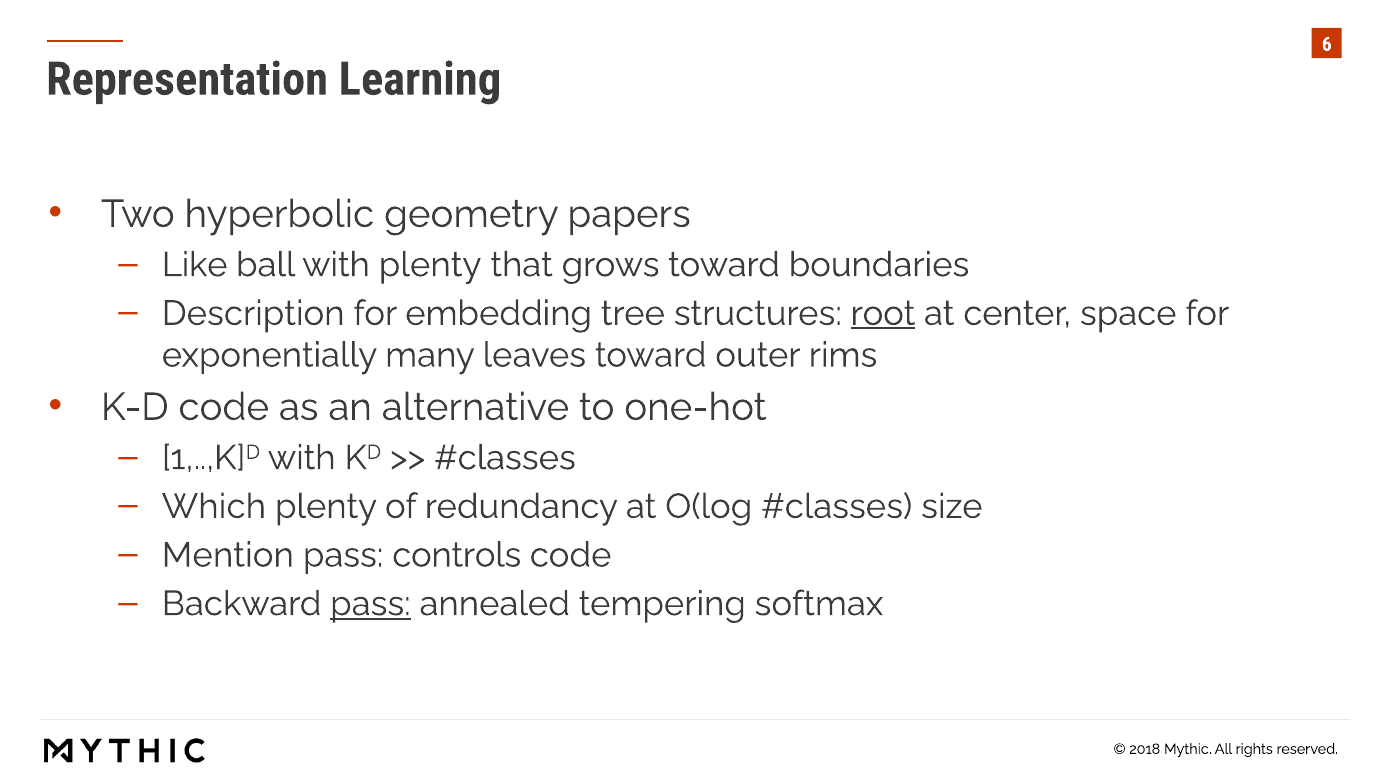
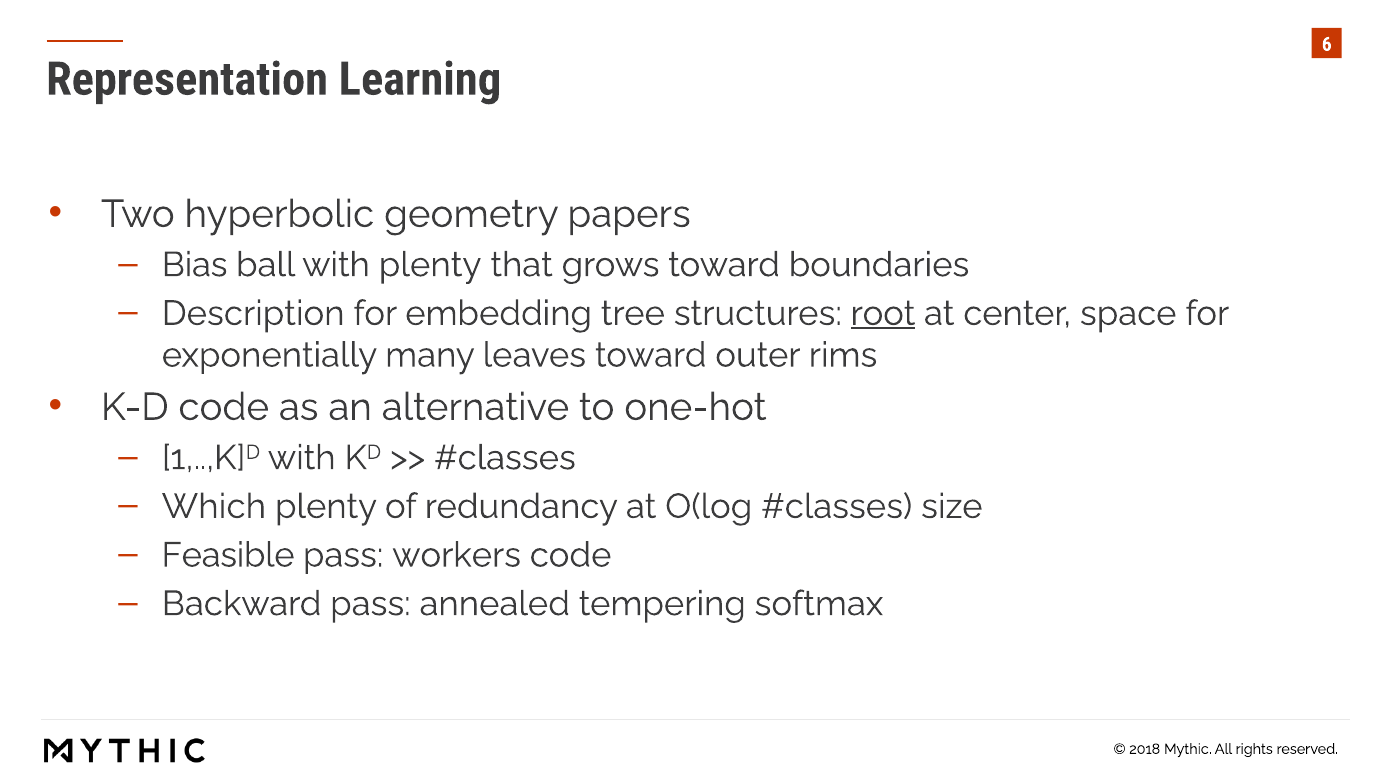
Like: Like -> Bias (195, 265)
Mention: Mention -> Feasible (228, 555)
controls: controls -> workers (457, 555)
pass underline: present -> none (370, 604)
